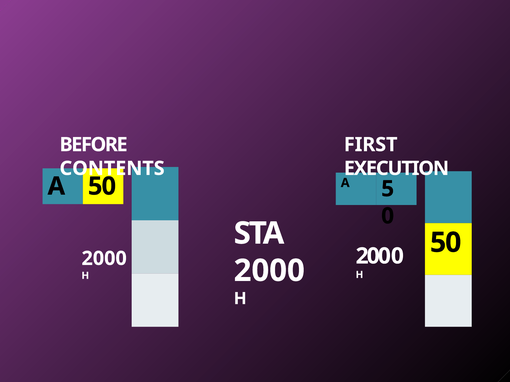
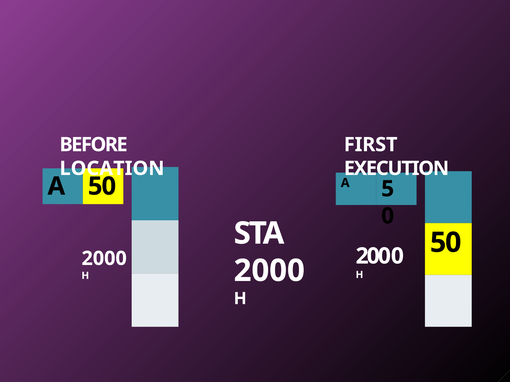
CONTENTS: CONTENTS -> LOCATION (112, 169)
